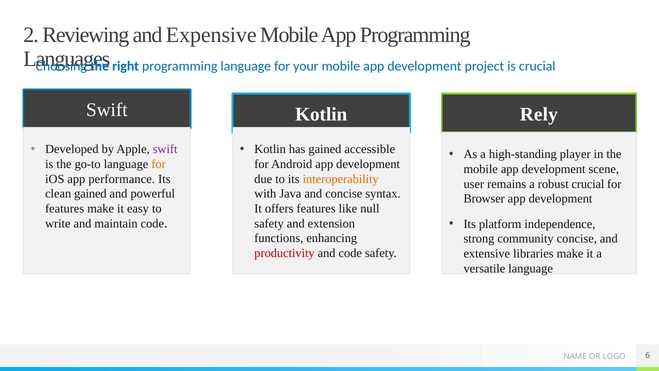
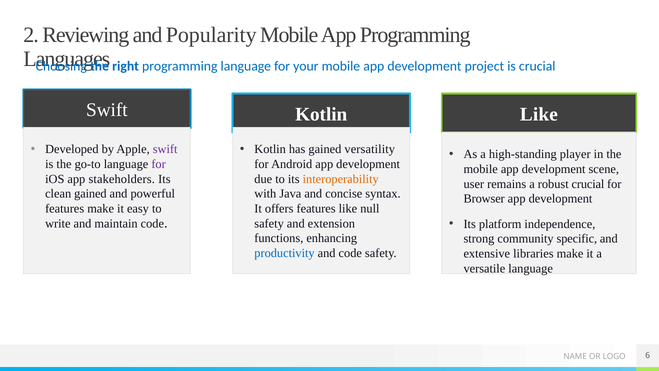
Expensive: Expensive -> Popularity (211, 35)
Rely: Rely -> Like (539, 114)
accessible: accessible -> versatility (370, 149)
for colour: orange -> purple (159, 164)
performance: performance -> stakeholders (122, 179)
community concise: concise -> specific (577, 239)
productivity colour: red -> blue (285, 253)
